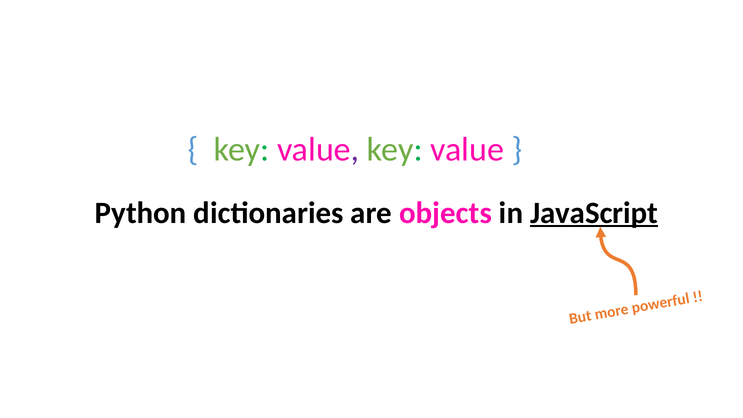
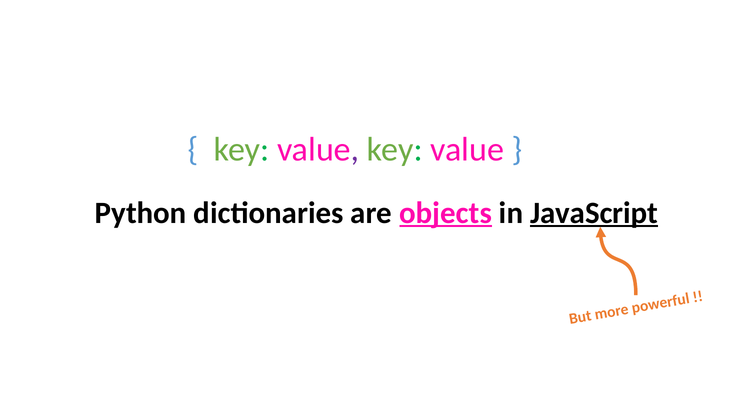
objects underline: none -> present (446, 213)
